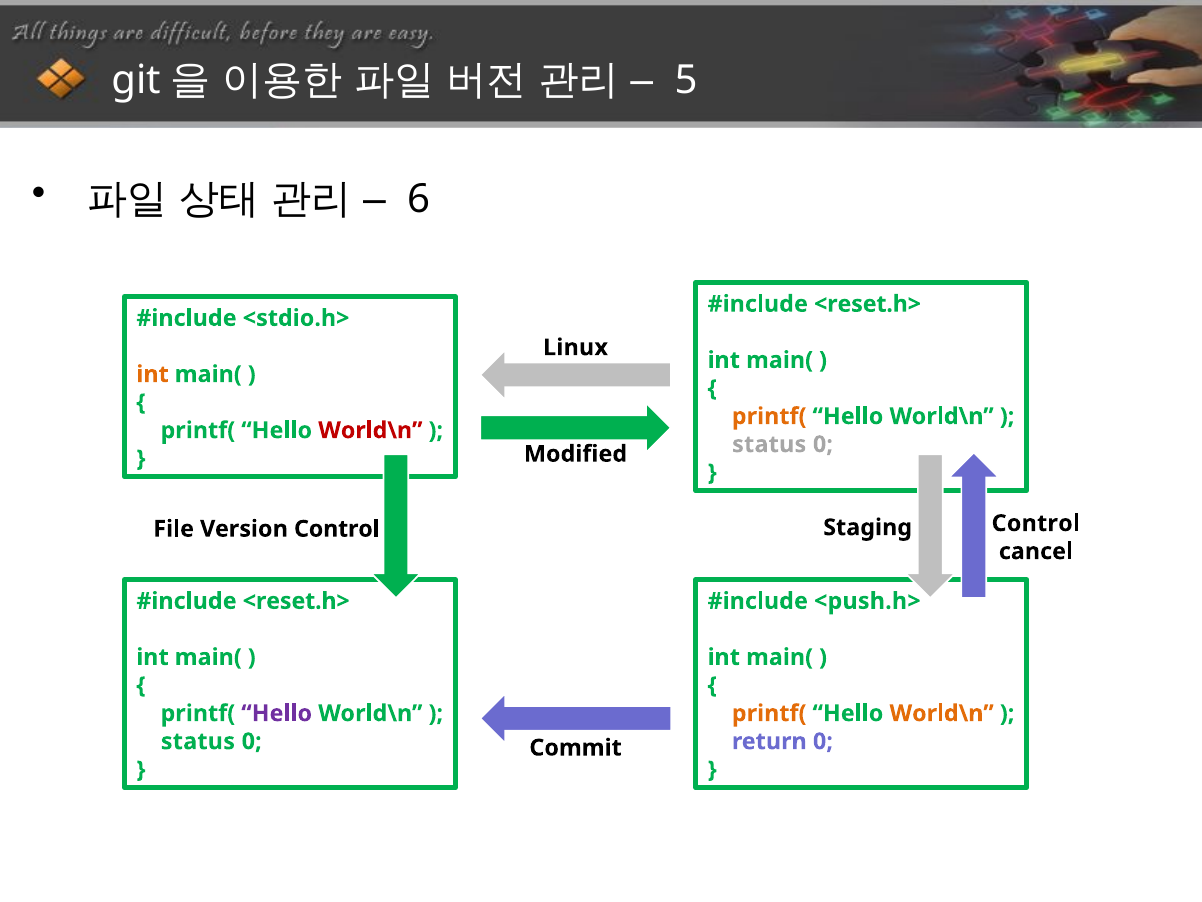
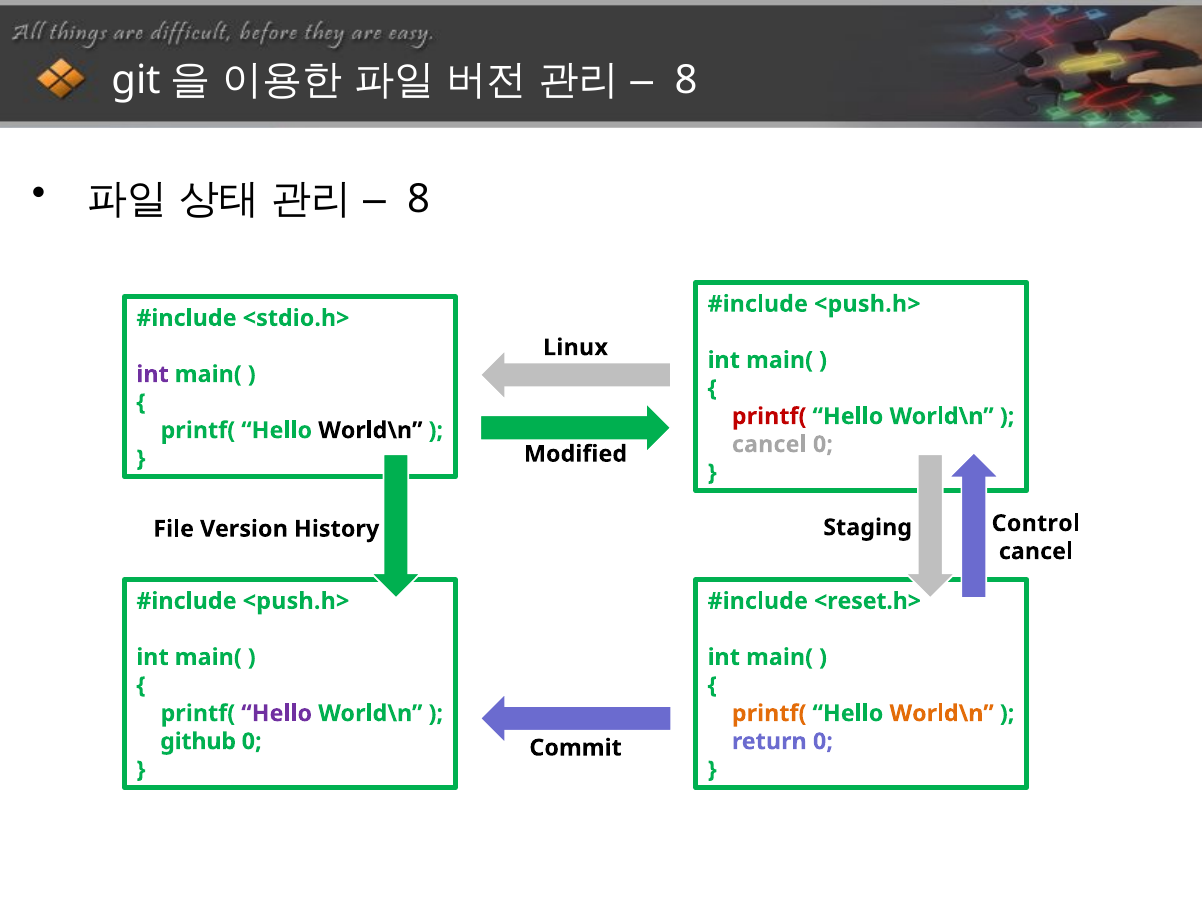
5: 5 -> 8 (686, 81)
6: 6 -> 8 (419, 200)
<reset.h>: <reset.h> -> <push.h> (867, 304)
int colour: orange -> purple (153, 374)
printf( colour: orange -> red (769, 416)
World\n colour: red -> black (370, 430)
status: status -> cancel (769, 444)
Version Control: Control -> History (337, 529)
<reset.h>: <reset.h> -> <push.h> (296, 601)
<push.h>: <push.h> -> <reset.h> (868, 601)
status: status -> github (198, 741)
